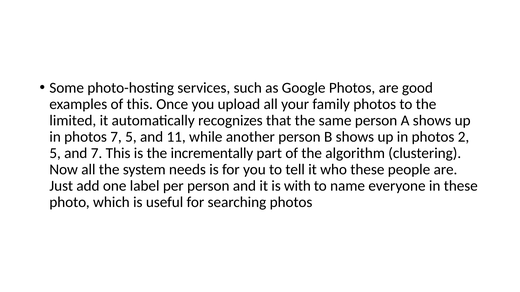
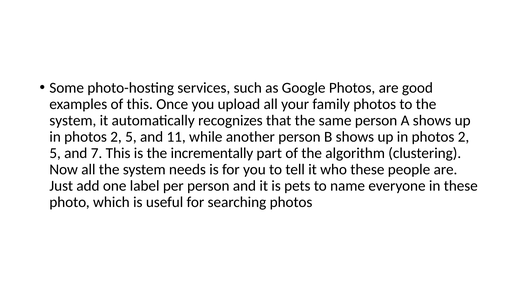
limited: limited -> system (73, 121)
7: 7 -> 2 (116, 137)
with: with -> pets (297, 186)
